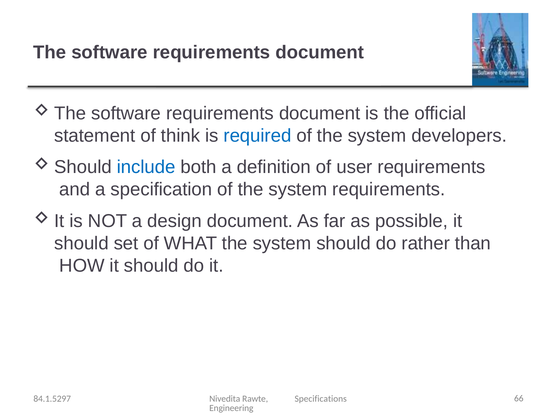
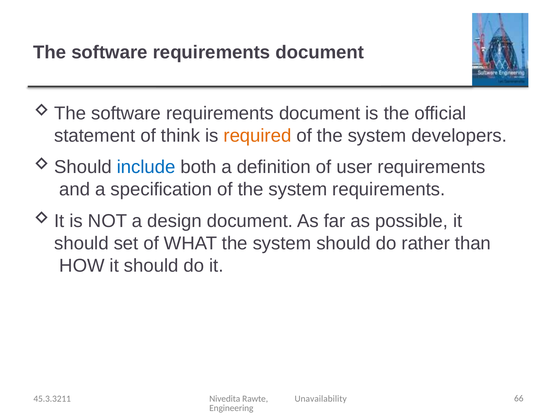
required colour: blue -> orange (257, 135)
84.1.5297: 84.1.5297 -> 45.3.3211 (52, 398)
Specifications: Specifications -> Unavailability (321, 398)
